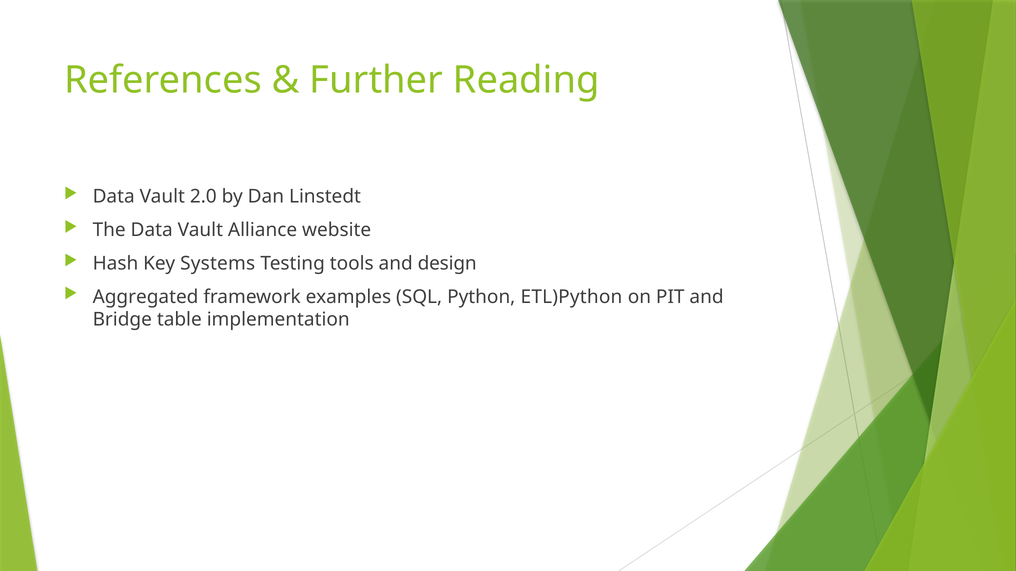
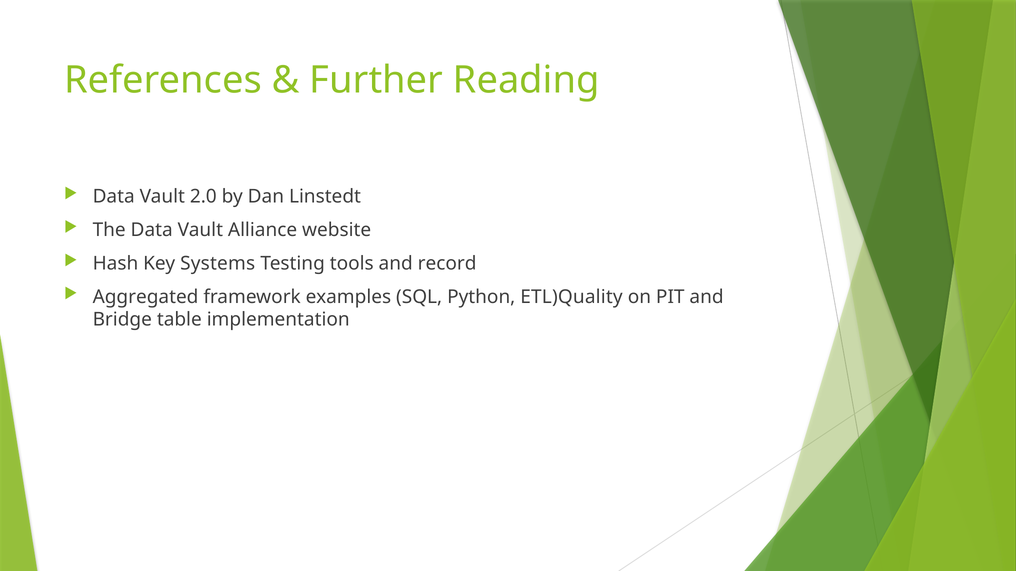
design: design -> record (447, 264)
ETL)Python: ETL)Python -> ETL)Quality (572, 297)
